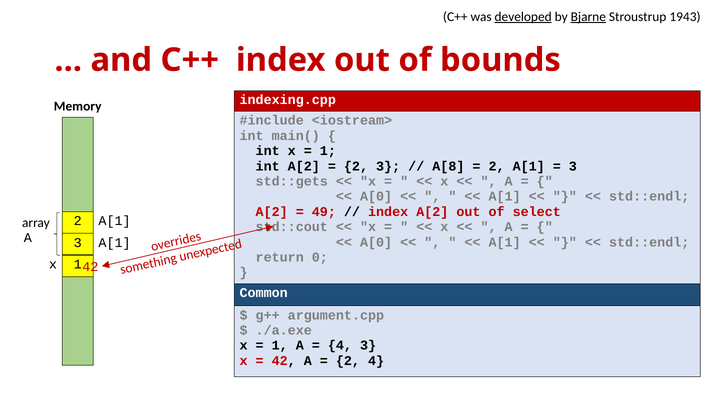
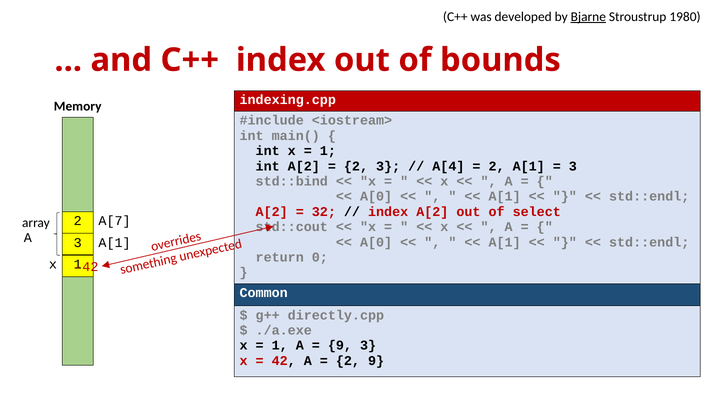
developed underline: present -> none (523, 17)
1943: 1943 -> 1980 (685, 17)
A[8: A[8 -> A[4 (448, 166)
std::gets: std::gets -> std::bind (292, 181)
49: 49 -> 32 (324, 212)
A[1: A[1 -> A[7 (115, 221)
argument.cpp: argument.cpp -> directly.cpp (336, 315)
4: 4 -> 9 (340, 345)
2 4: 4 -> 9 (376, 360)
